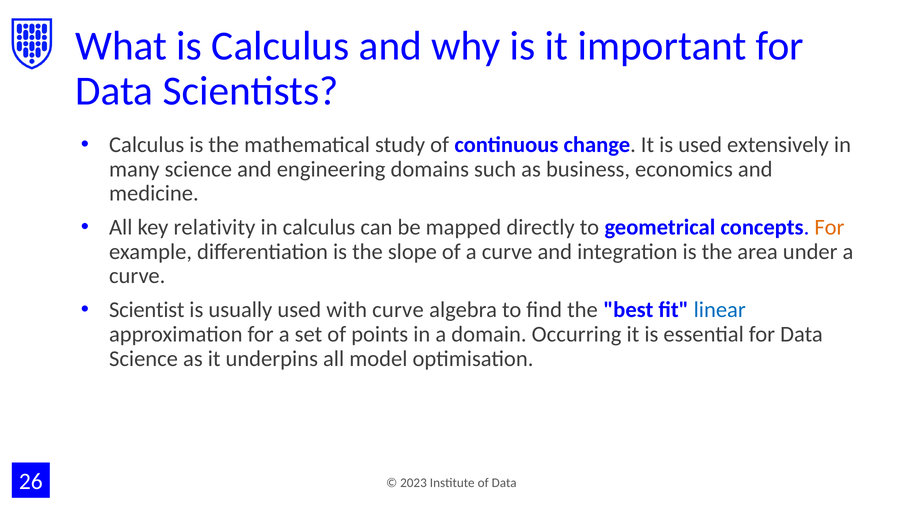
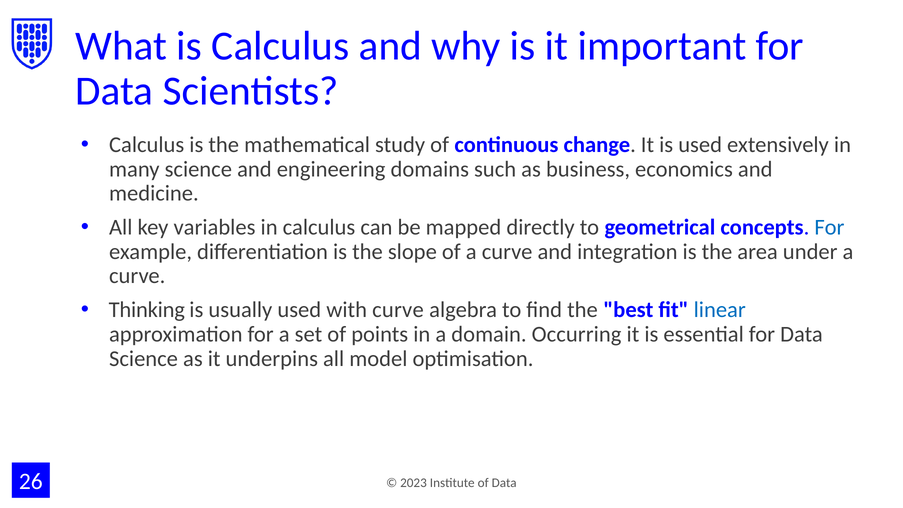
relativity: relativity -> variables (214, 227)
For colour: orange -> blue (829, 227)
Scientist: Scientist -> Thinking (147, 310)
